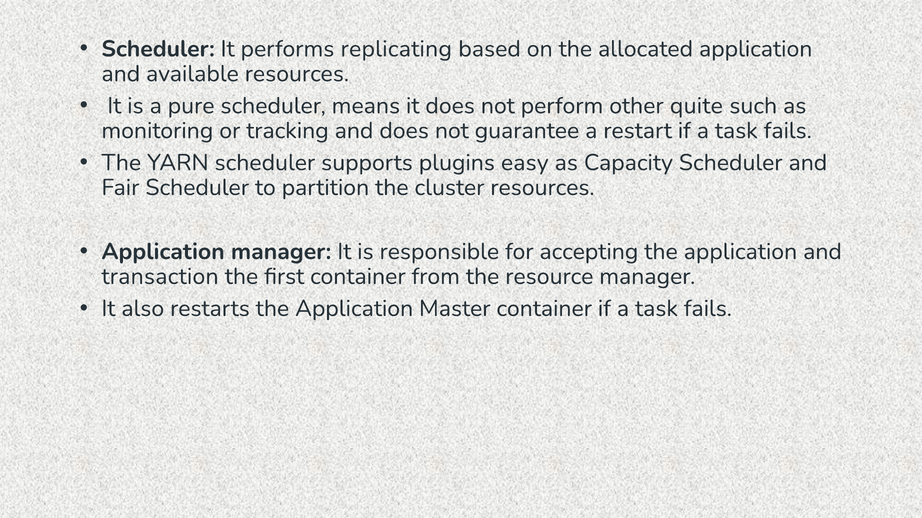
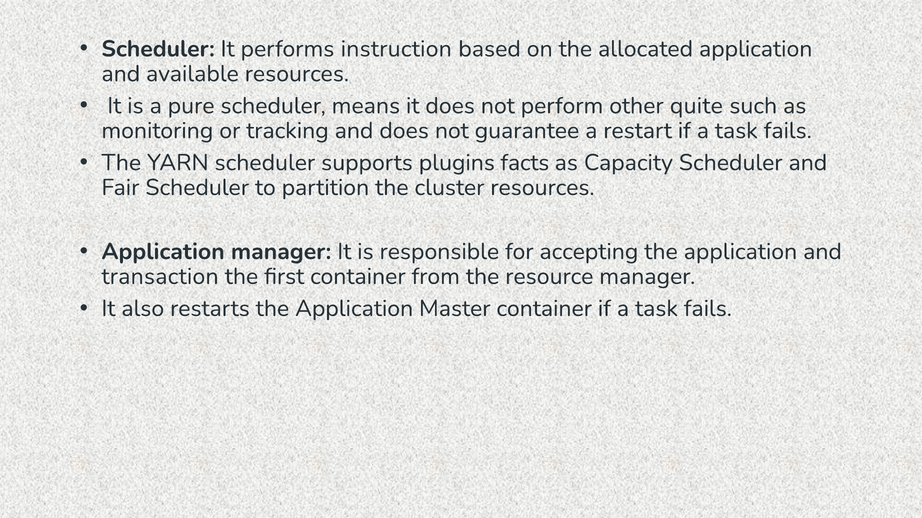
replicating: replicating -> instruction (396, 49)
easy: easy -> facts (525, 163)
